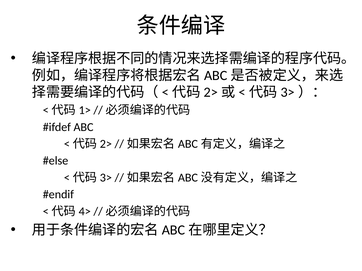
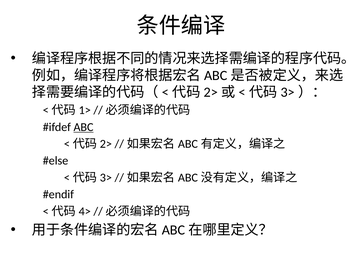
ABC underline: none -> present (83, 127)
